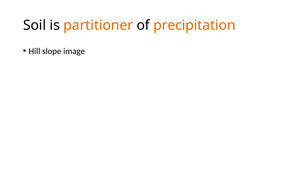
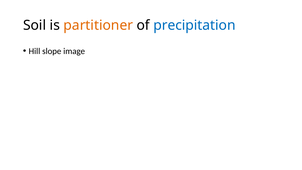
precipitation colour: orange -> blue (194, 25)
